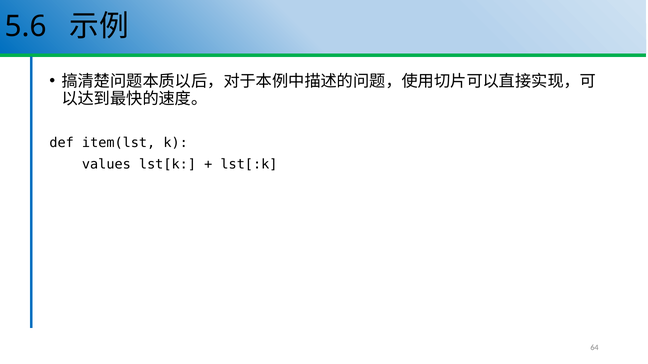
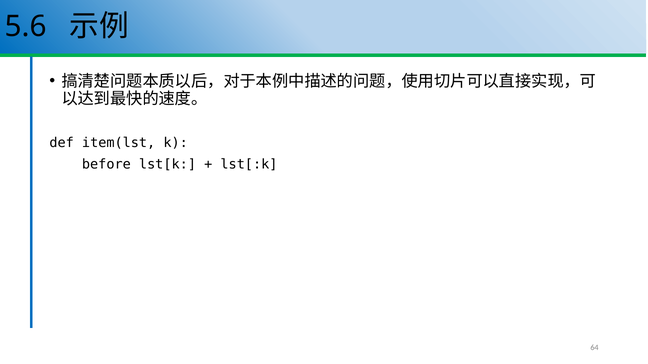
values: values -> before (106, 164)
